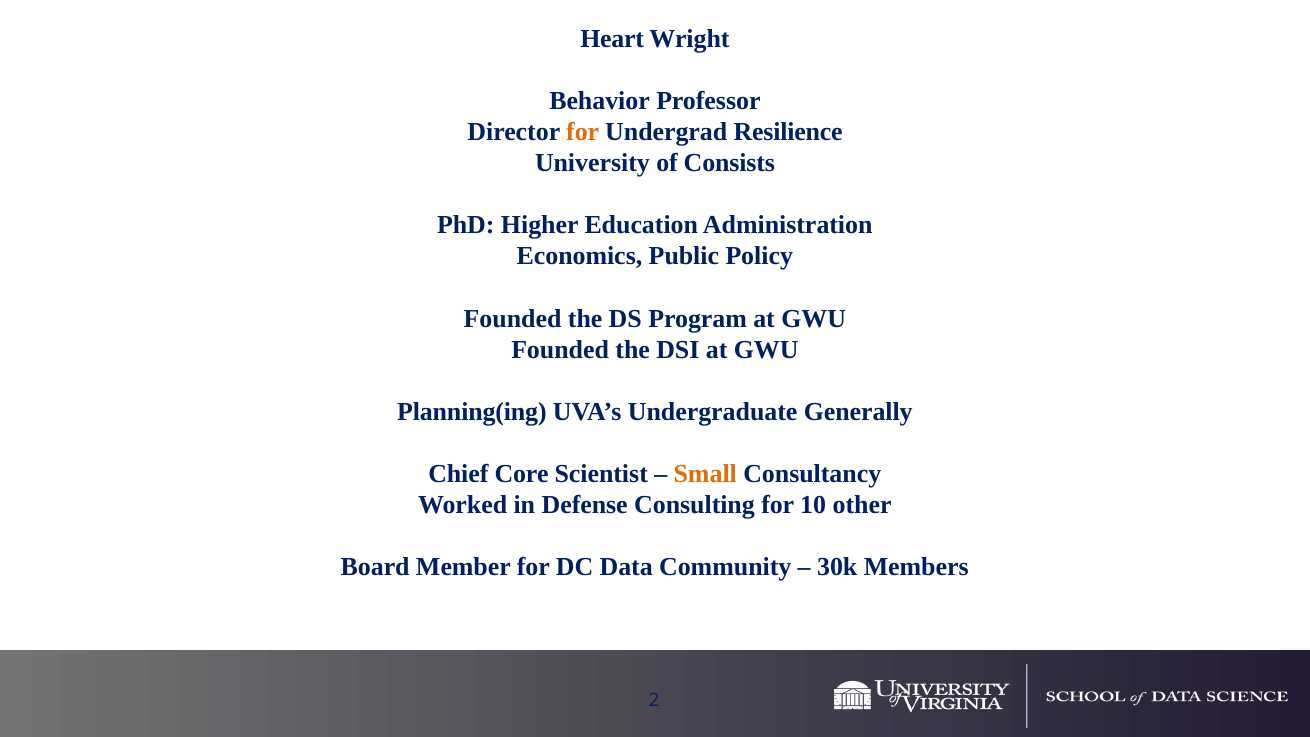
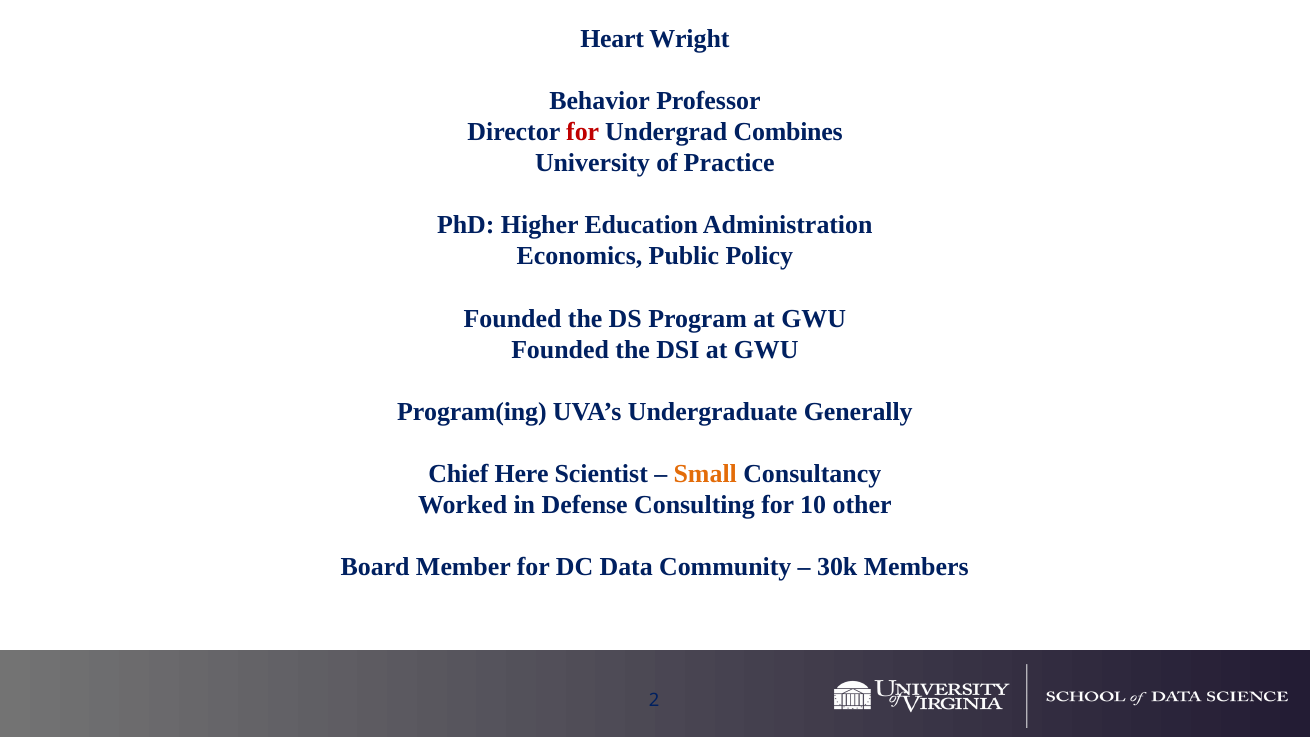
for colour: orange -> red (583, 132)
Resilience: Resilience -> Combines (788, 132)
Consists: Consists -> Practice (729, 163)
Planning(ing: Planning(ing -> Program(ing (472, 412)
Core: Core -> Here (522, 474)
